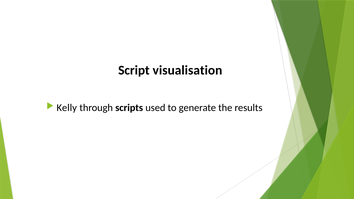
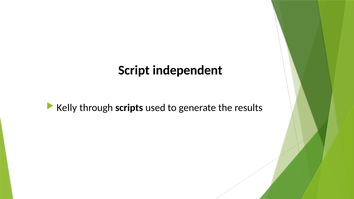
visualisation: visualisation -> independent (188, 70)
